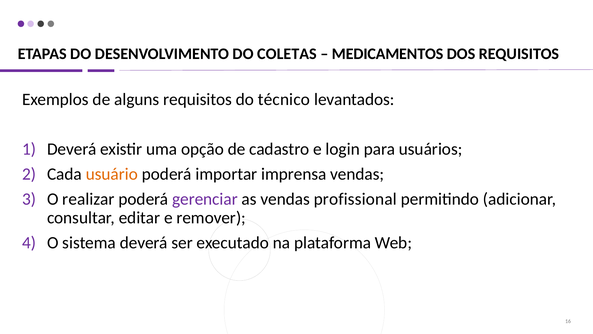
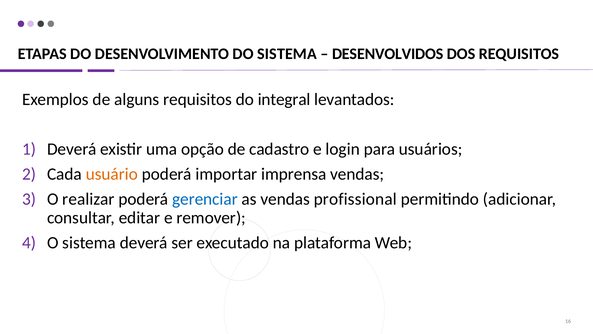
DO COLETAS: COLETAS -> SISTEMA (287, 54)
MEDICAMENTOS: MEDICAMENTOS -> DESENVOLVIDOS (388, 54)
técnico: técnico -> integral (284, 99)
gerenciar colour: purple -> blue (205, 199)
